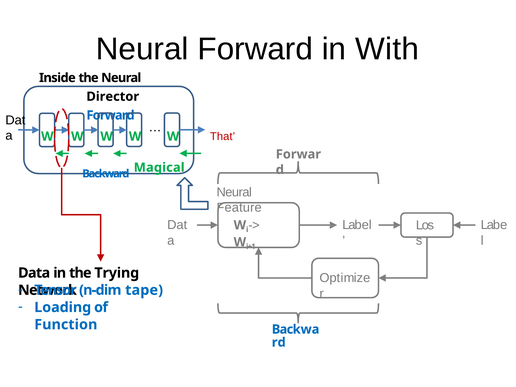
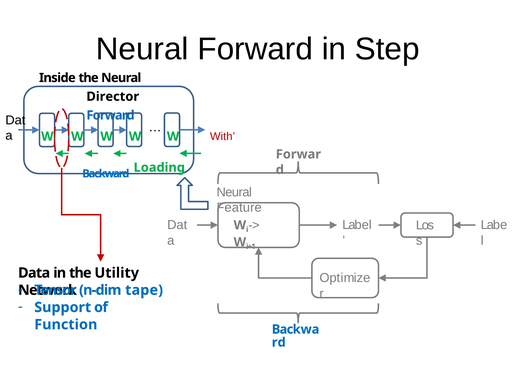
With: With -> Step (387, 49)
That: That -> With (223, 136)
Magical: Magical -> Loading (159, 168)
Trying: Trying -> Utility (117, 273)
Loading: Loading -> Support (63, 307)
